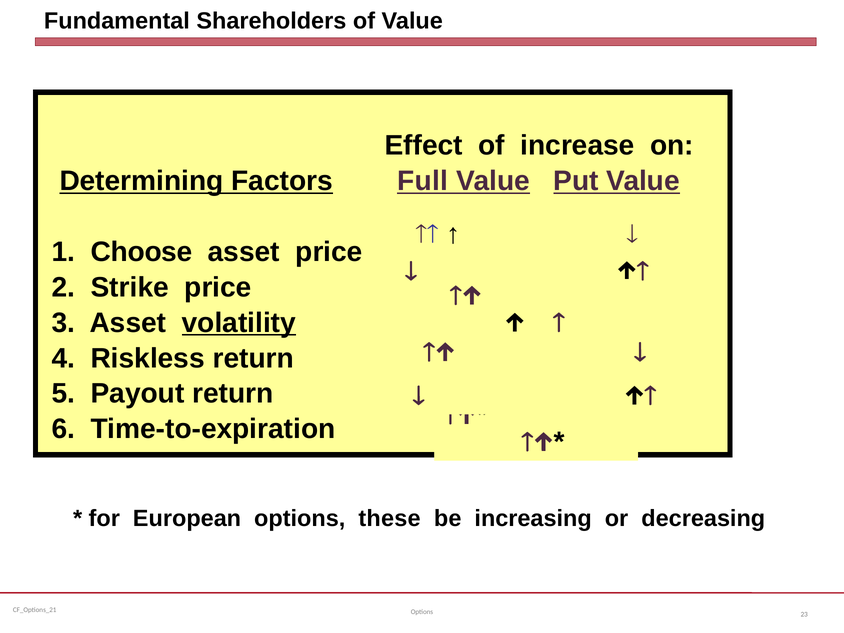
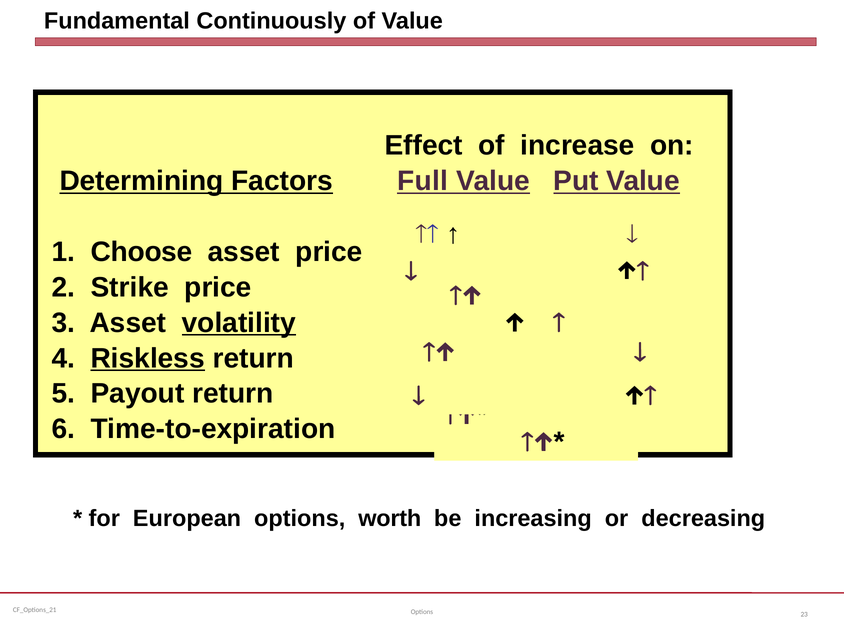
Shareholders: Shareholders -> Continuously (271, 21)
Riskless underline: none -> present (148, 358)
these: these -> worth (390, 519)
